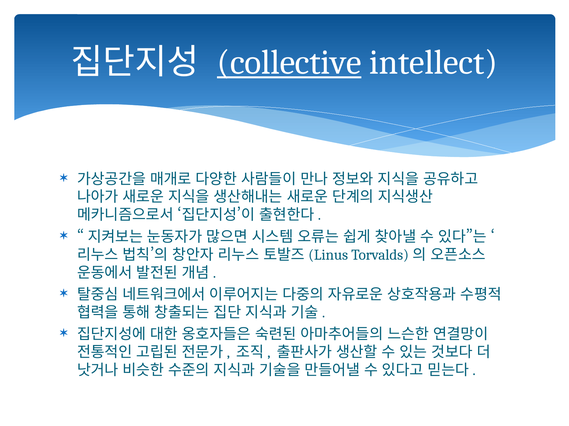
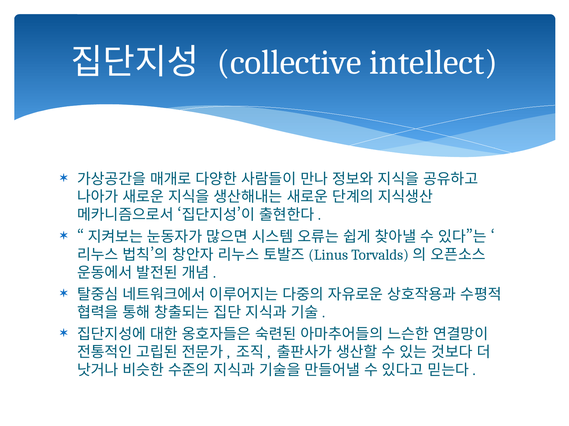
collective underline: present -> none (289, 62)
